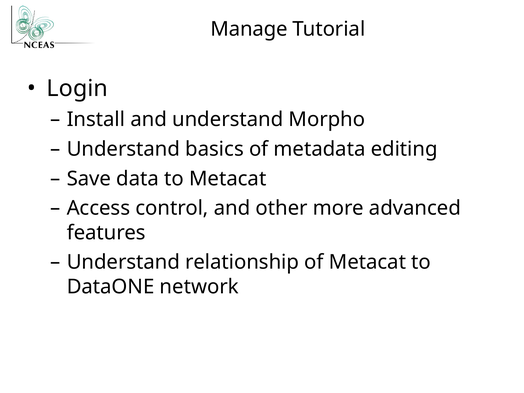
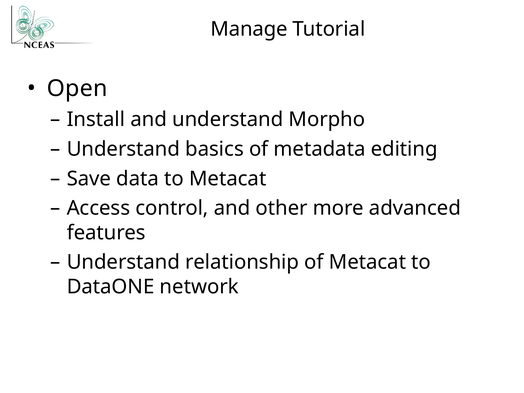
Login: Login -> Open (77, 88)
